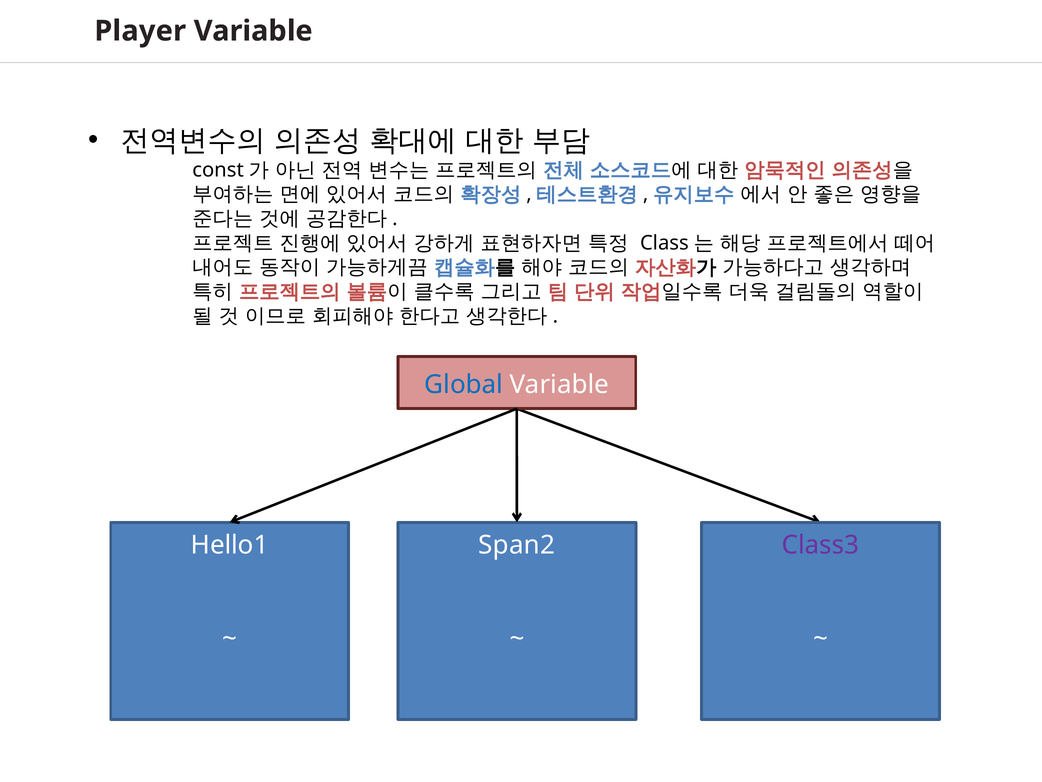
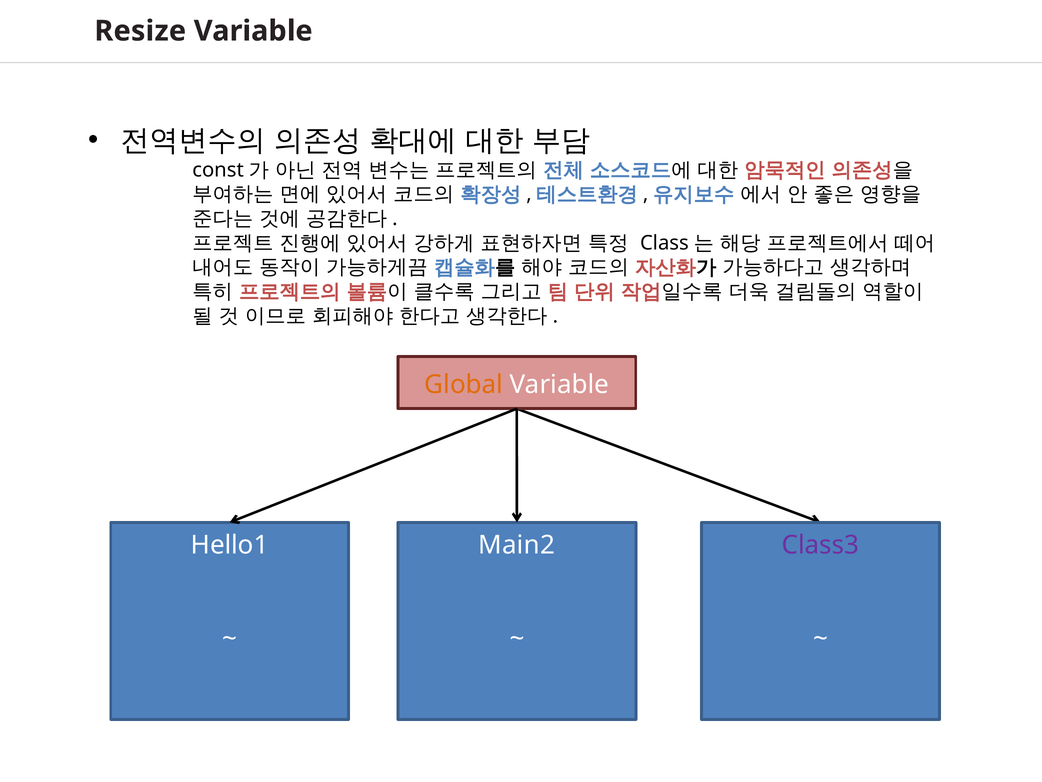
Player: Player -> Resize (140, 31)
Global colour: blue -> orange (464, 384)
Span2: Span2 -> Main2 (517, 545)
